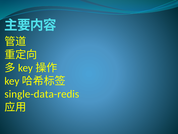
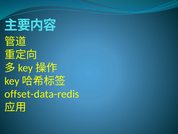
single-data-redis: single-data-redis -> offset-data-redis (42, 94)
